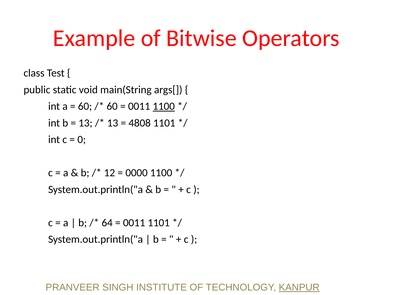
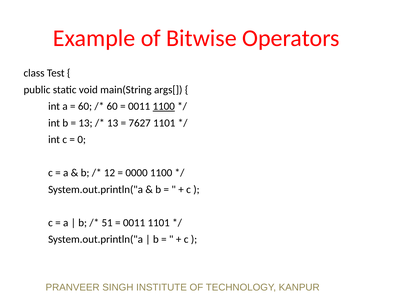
4808: 4808 -> 7627 (140, 123)
64: 64 -> 51 (107, 222)
KANPUR underline: present -> none (299, 287)
